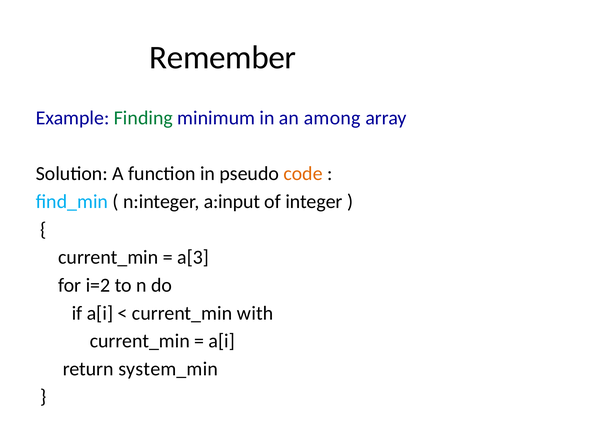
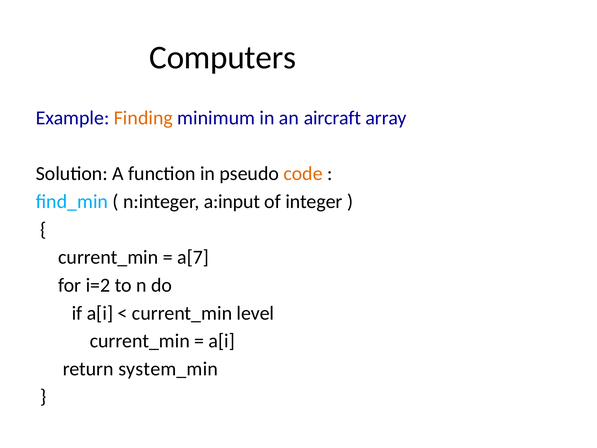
Remember: Remember -> Computers (223, 58)
Finding colour: green -> orange (143, 118)
among: among -> aircraft (332, 118)
a[3: a[3 -> a[7 (193, 257)
with: with -> level (255, 313)
